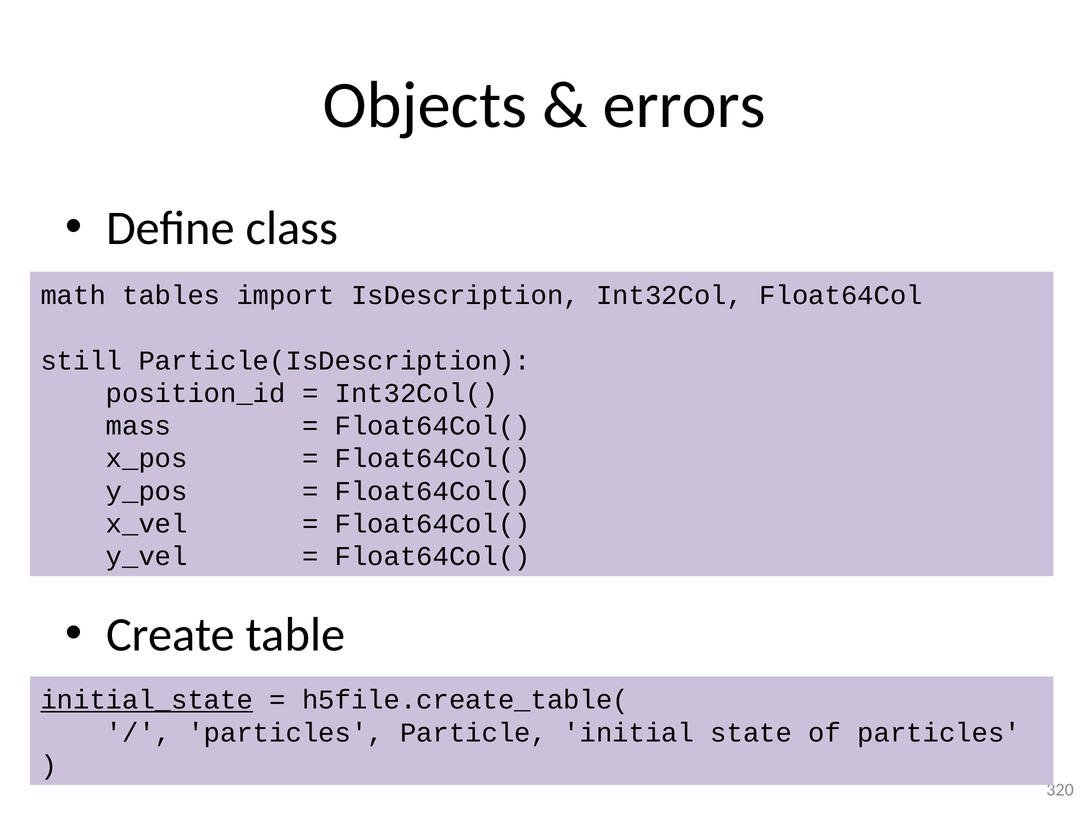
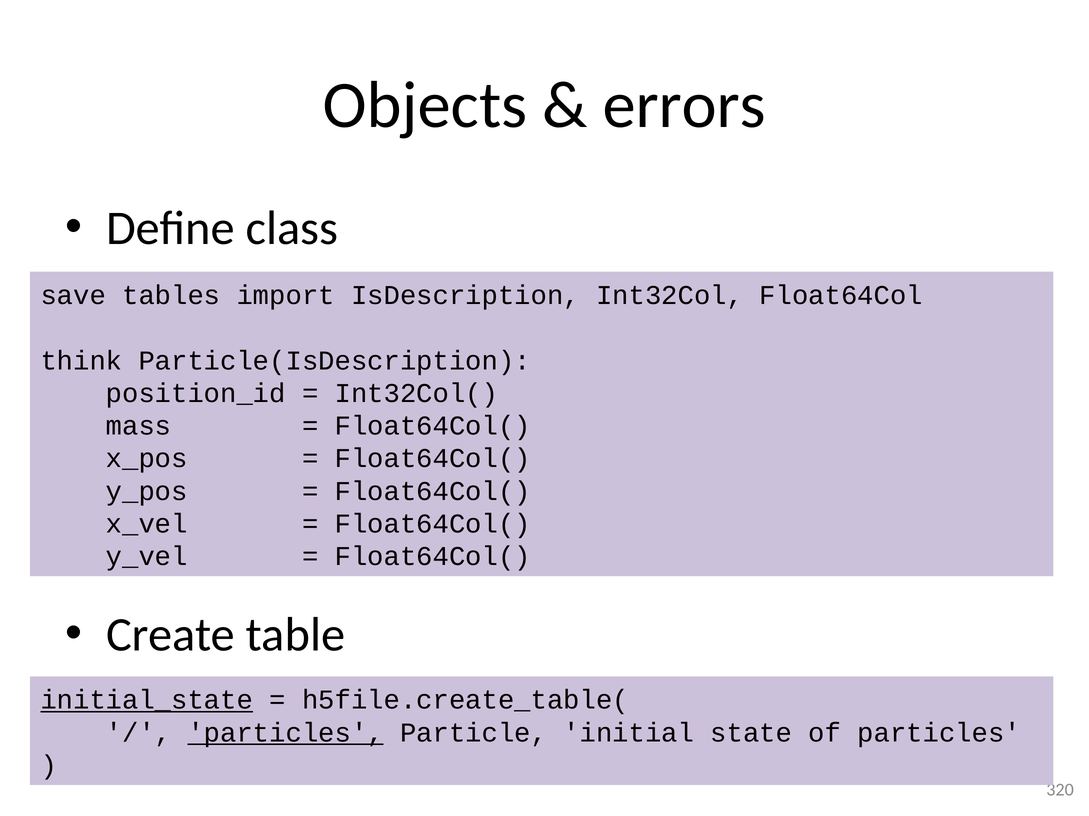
math: math -> save (73, 296)
still: still -> think (81, 361)
particles underline: none -> present (286, 733)
